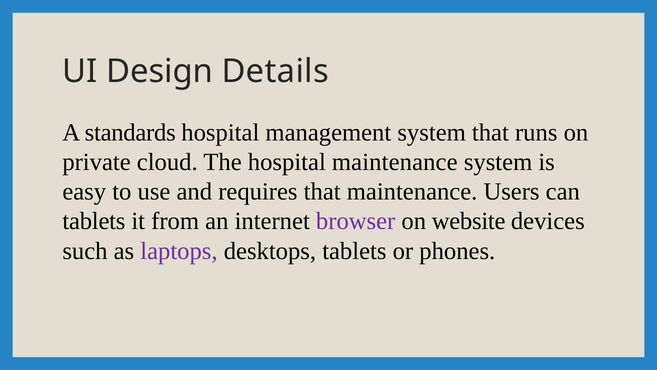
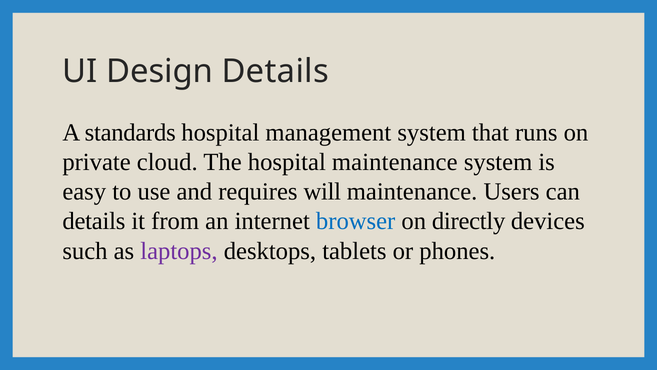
requires that: that -> will (322, 191)
tablets: tablets -> details (94, 221)
browser colour: purple -> blue (356, 221)
website: website -> directly (469, 221)
